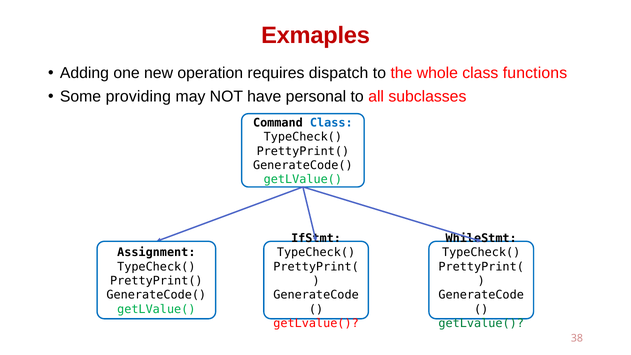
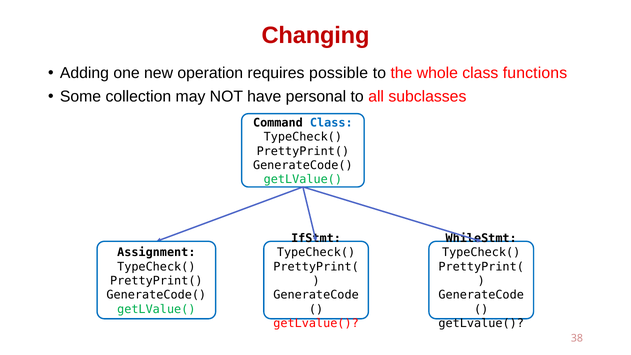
Exmaples: Exmaples -> Changing (316, 35)
dispatch: dispatch -> possible (339, 73)
providing: providing -> collection (138, 97)
getLvalue( colour: green -> black (481, 323)
